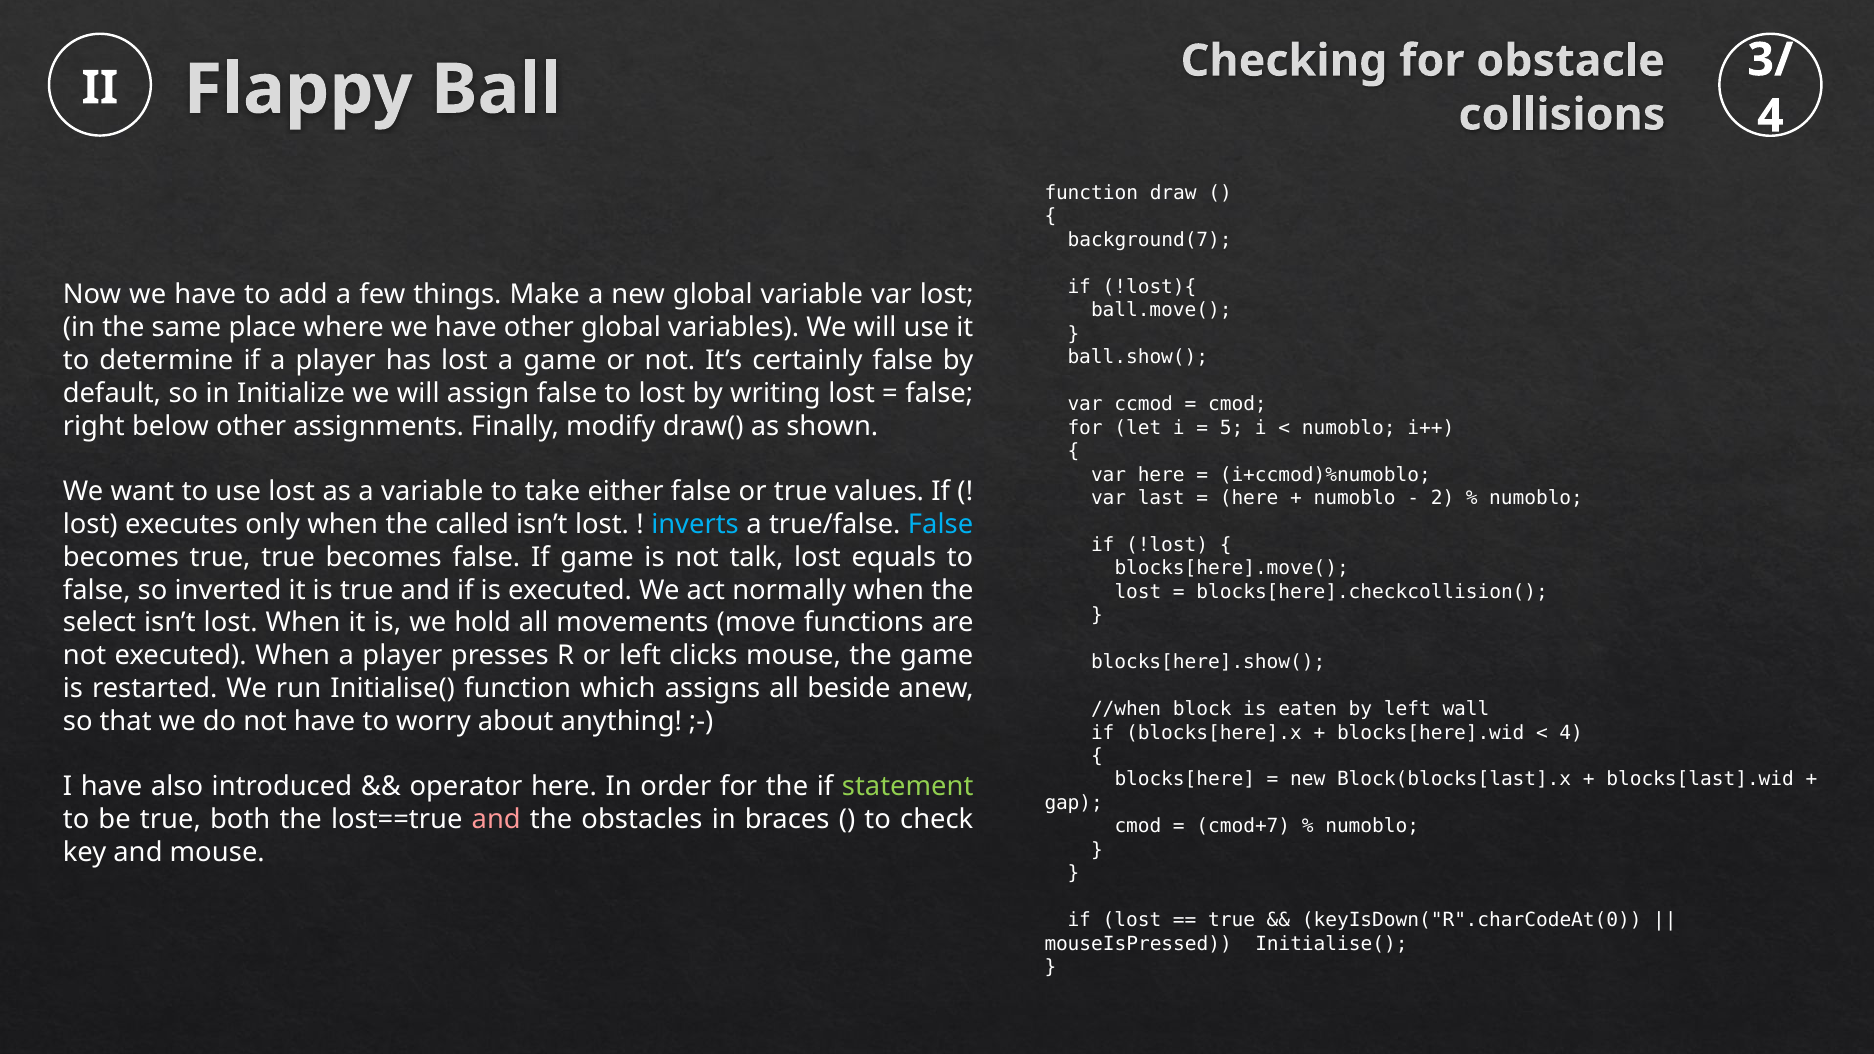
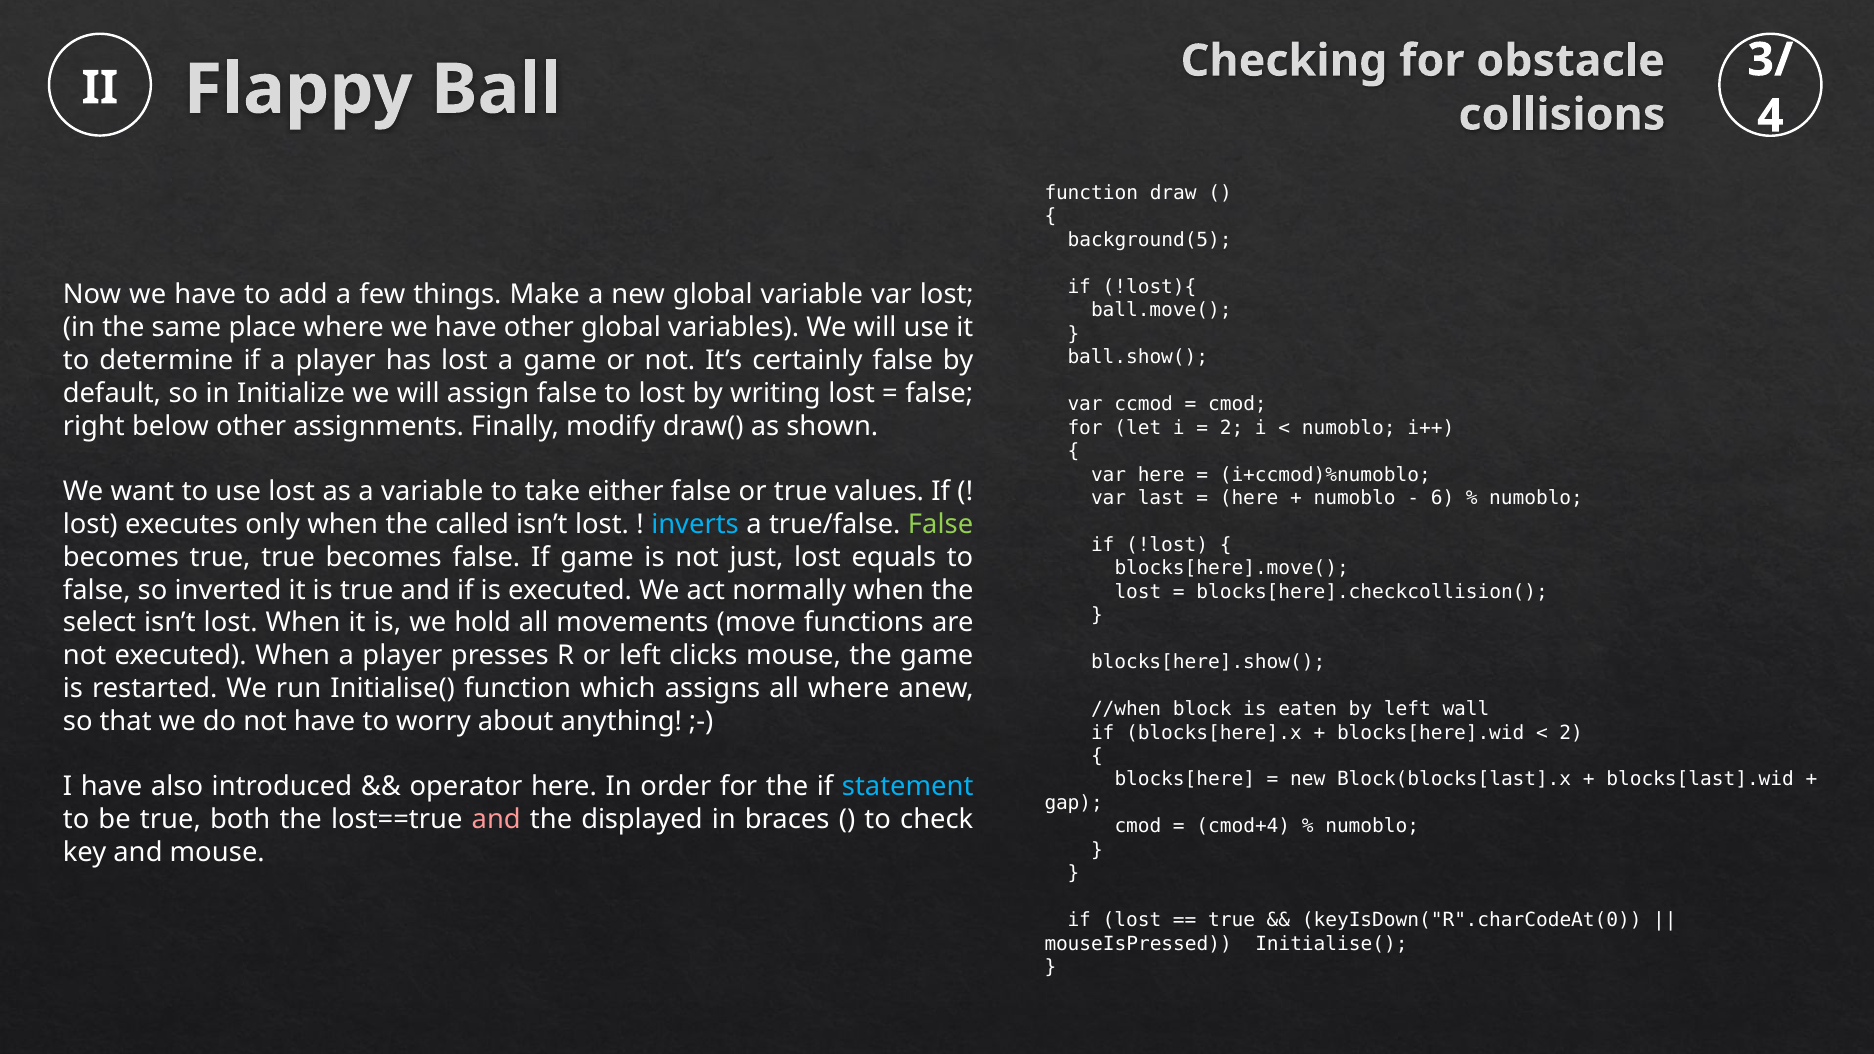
background(7: background(7 -> background(5 (1150, 240)
5: 5 -> 2 (1232, 428)
2: 2 -> 6 (1443, 498)
False colour: light blue -> light green (941, 525)
talk: talk -> just (756, 557)
all beside: beside -> where (849, 689)
4: 4 -> 2 (1571, 733)
statement colour: light green -> light blue (908, 787)
obstacles: obstacles -> displayed (642, 820)
cmod+7: cmod+7 -> cmod+4 (1243, 827)
